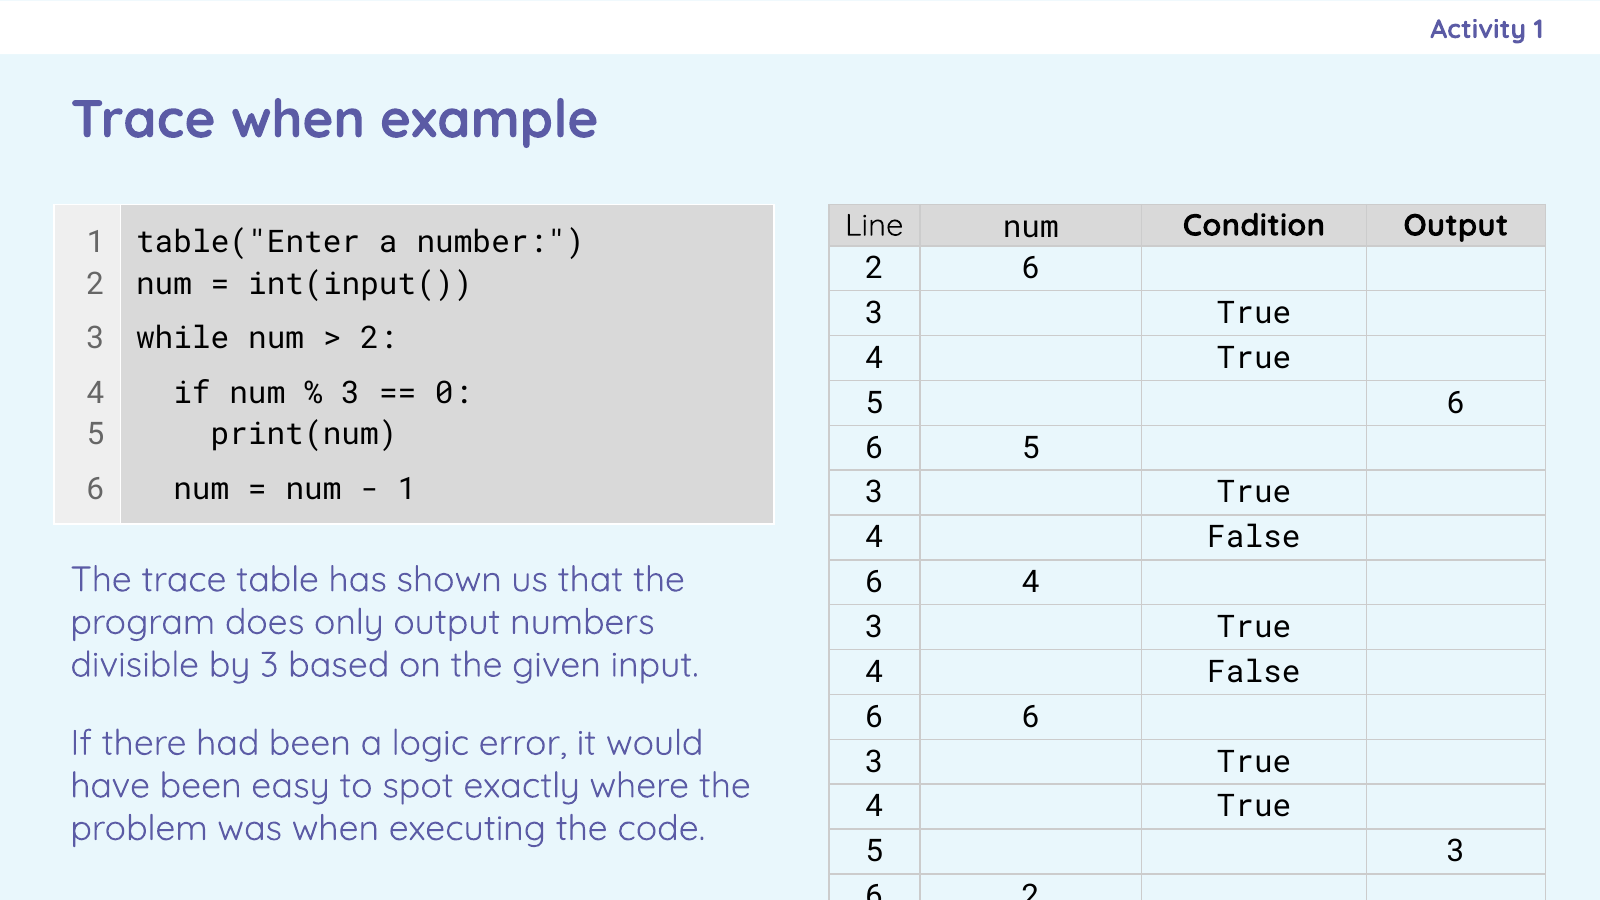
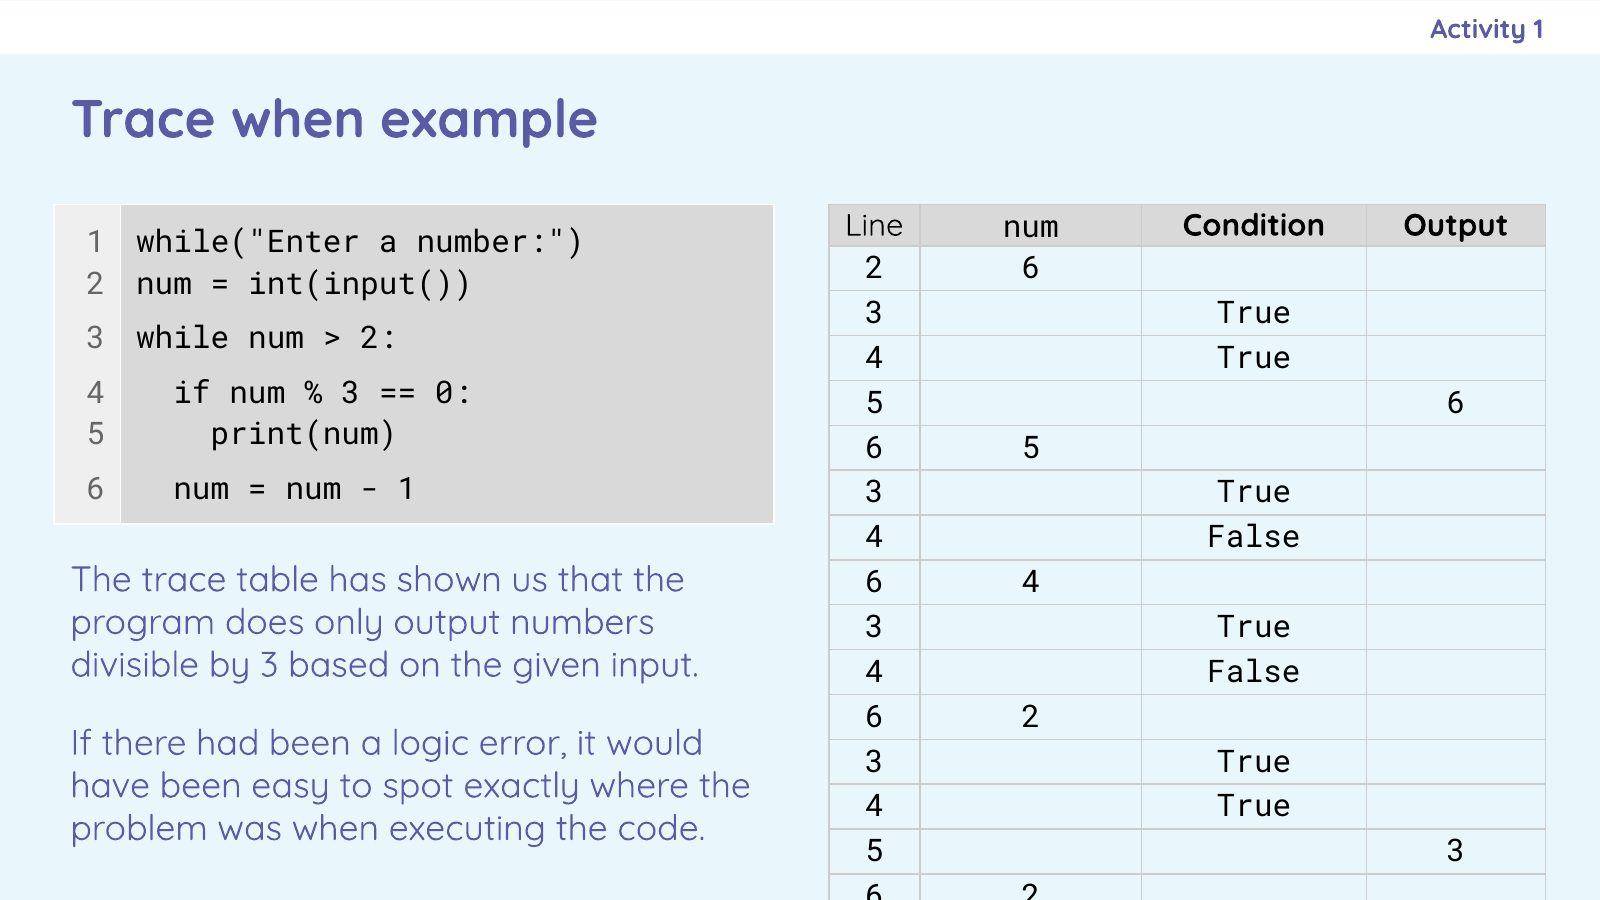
table("Enter: table("Enter -> while("Enter (248, 243)
6: 6 -> 2 (1031, 717)
